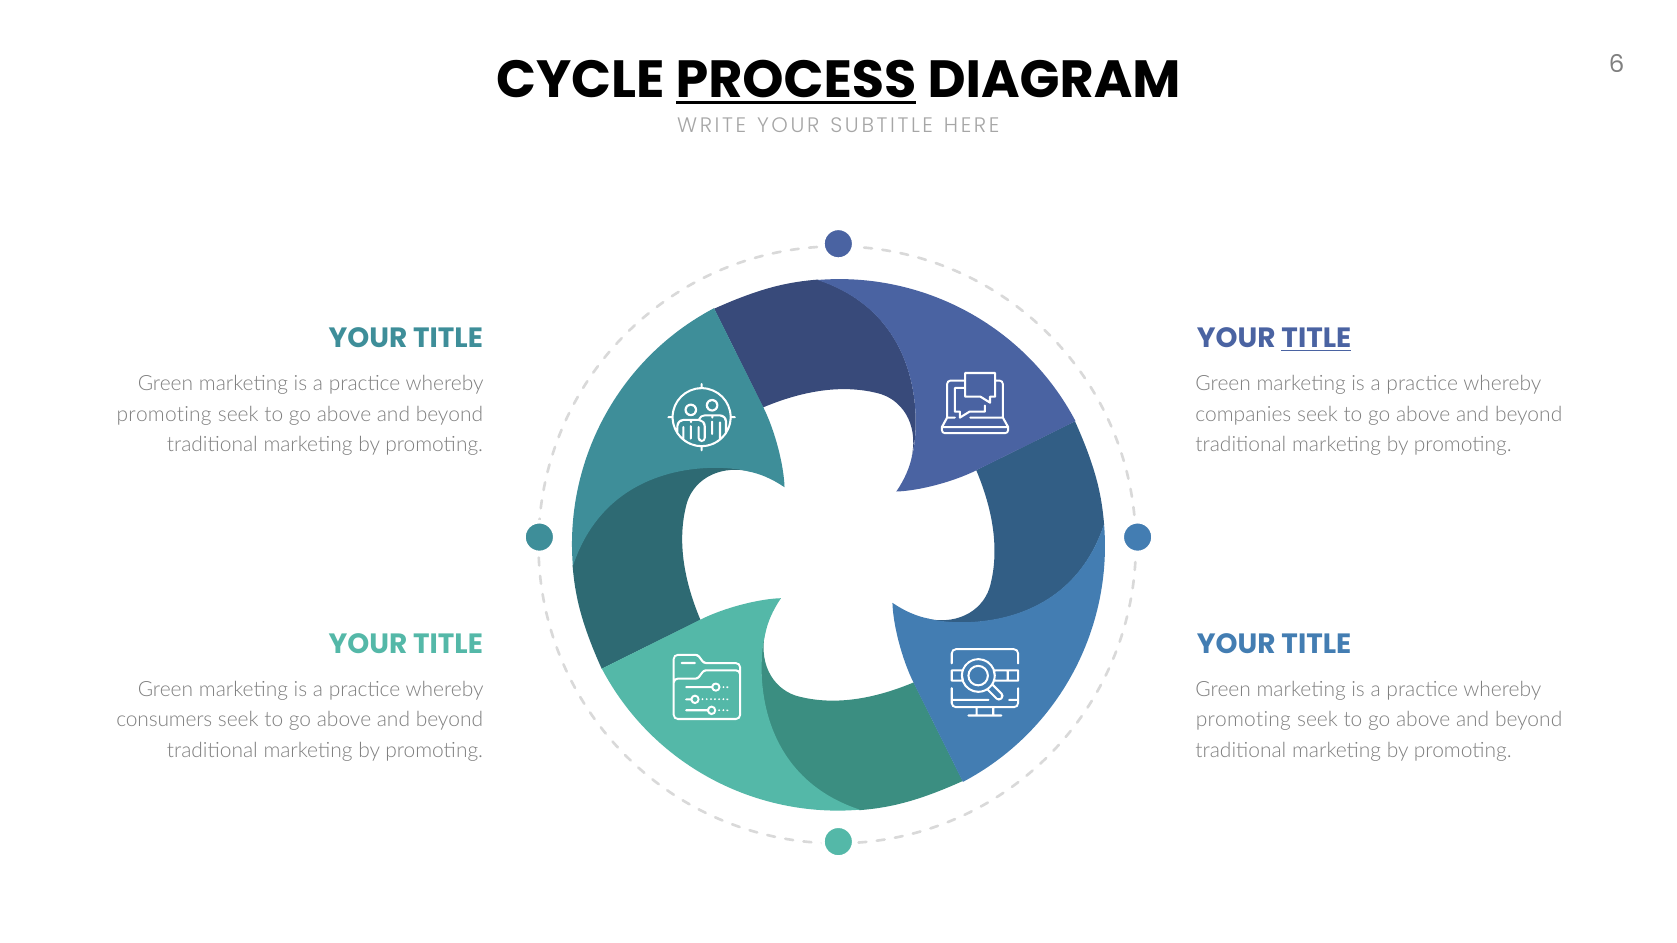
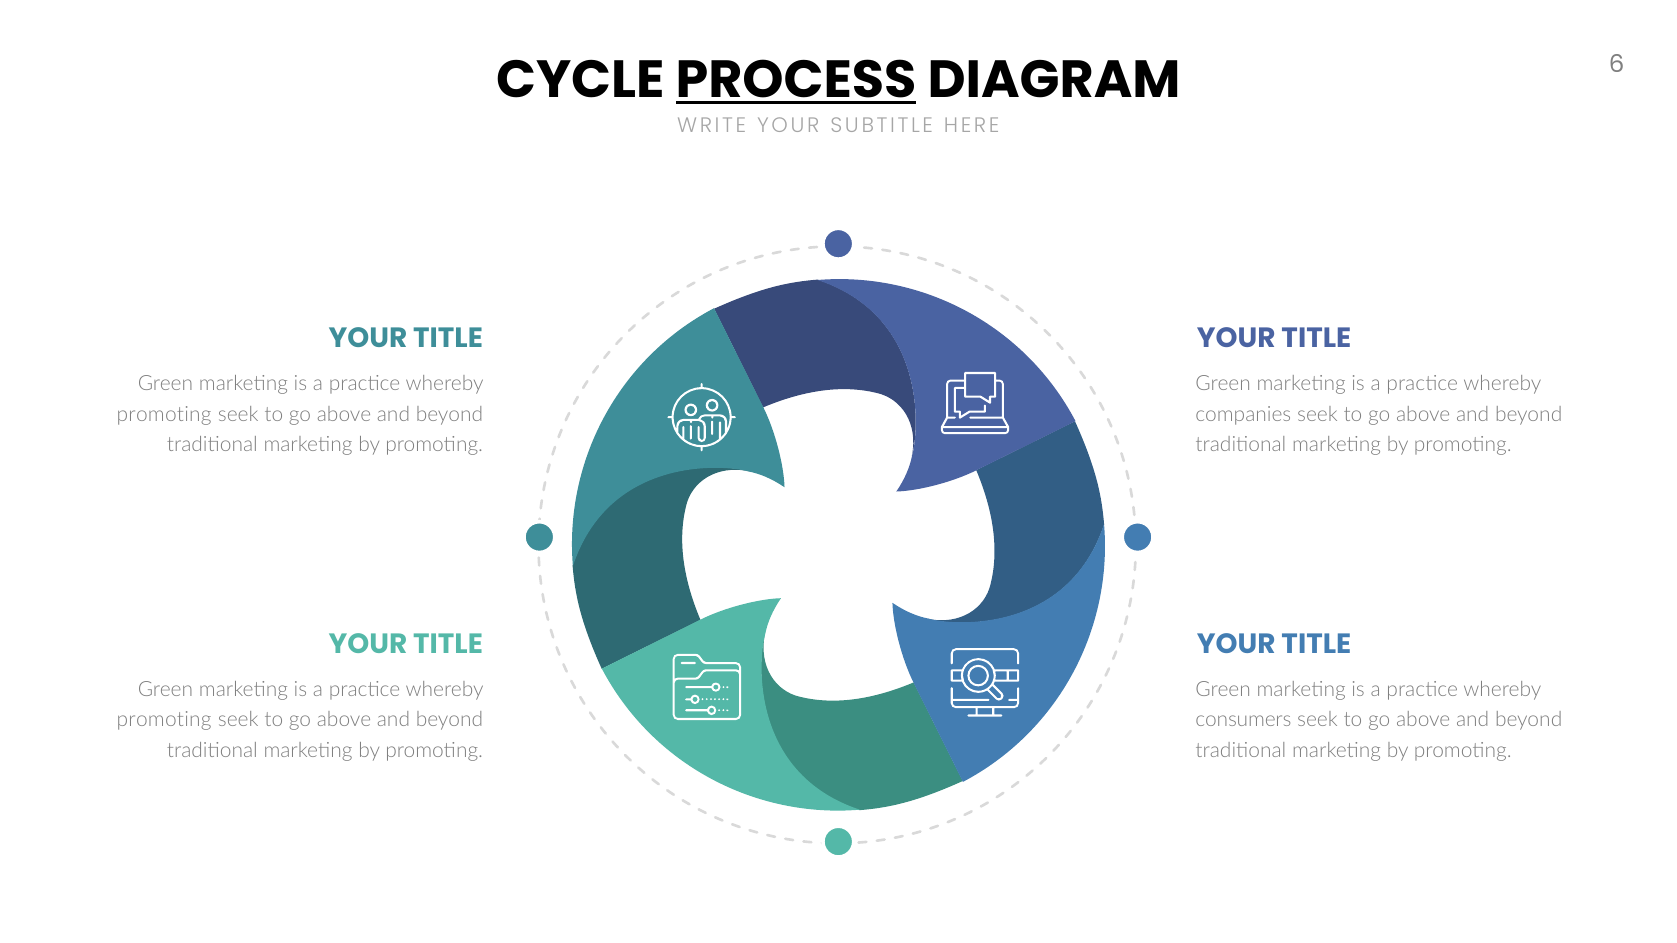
TITLE underline: present -> none (1316, 339)
consumers: consumers -> promoting (164, 720)
promoting: promoting -> consumers (1244, 720)
